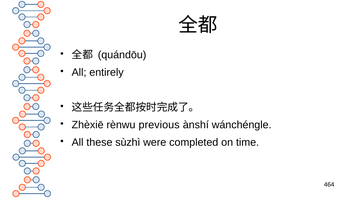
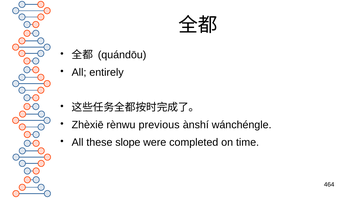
sùzhì: sùzhì -> slope (128, 142)
